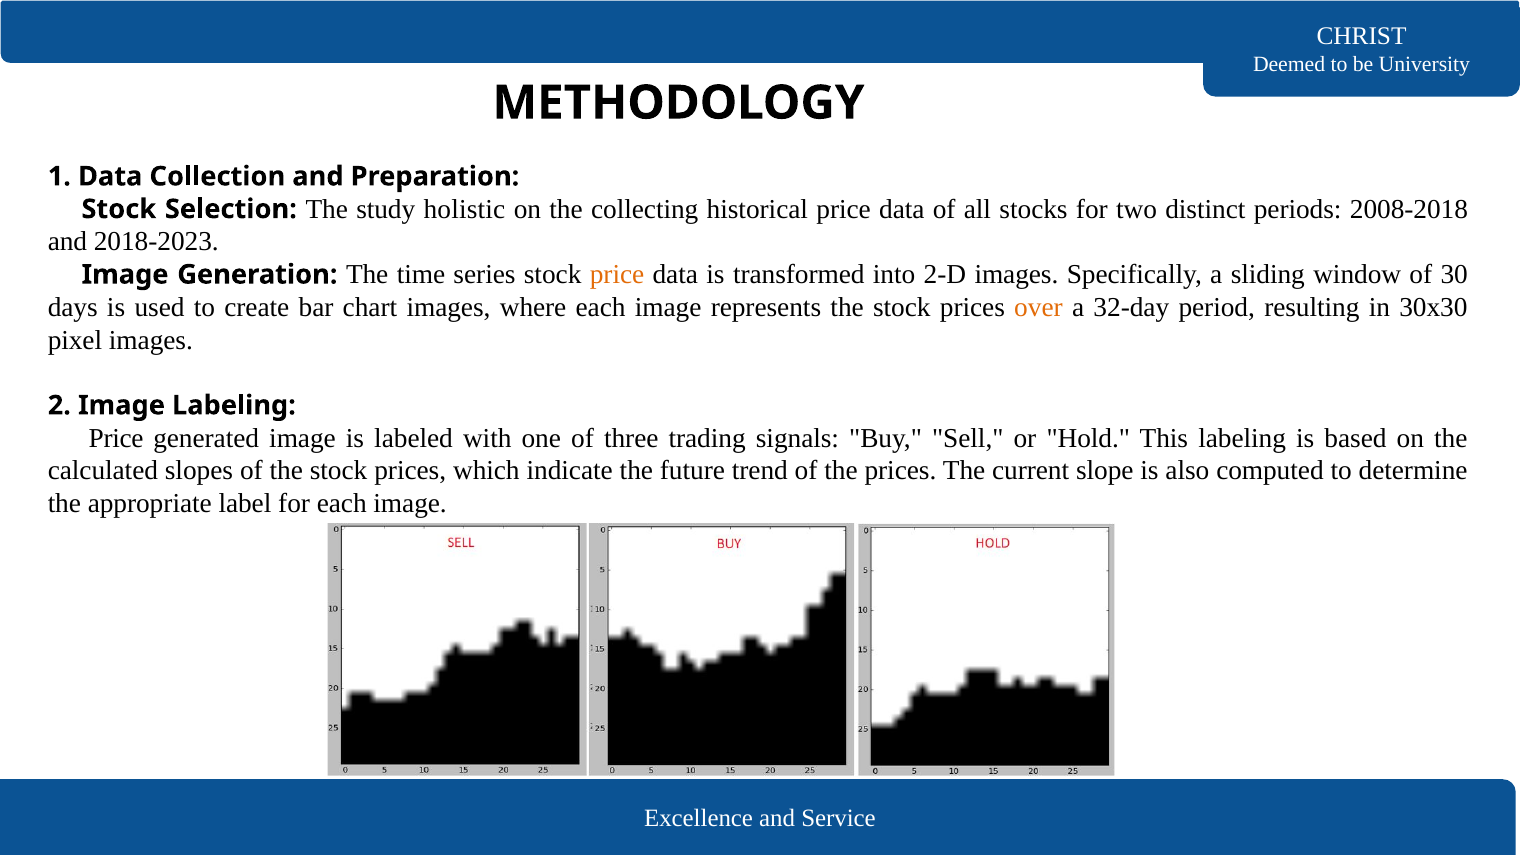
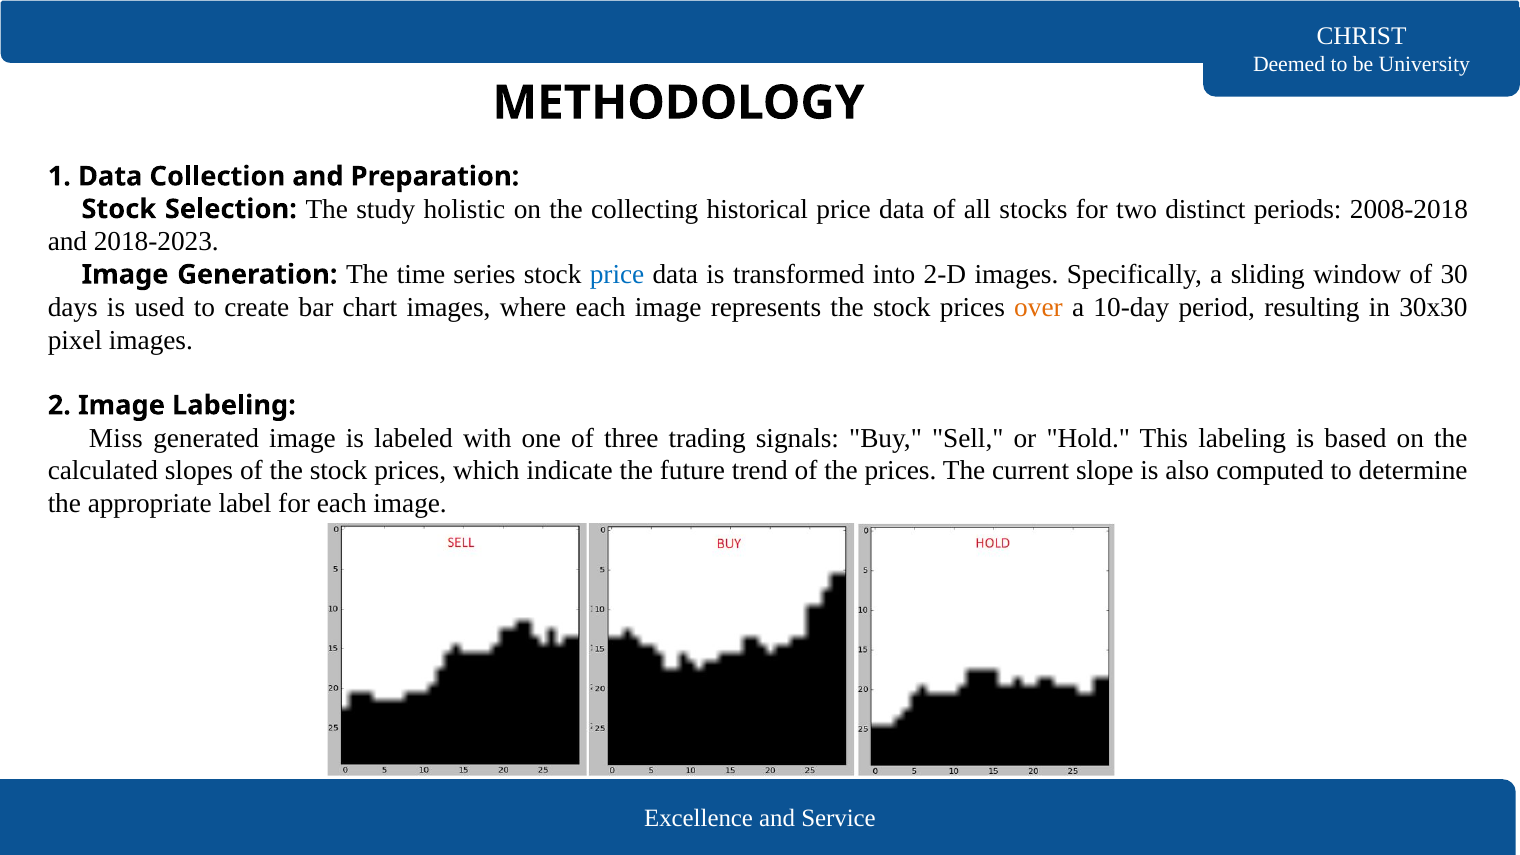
price colour: orange -> blue (617, 275)
32-day: 32-day -> 10-day (1131, 307)
Price: Price -> Miss (116, 438)
